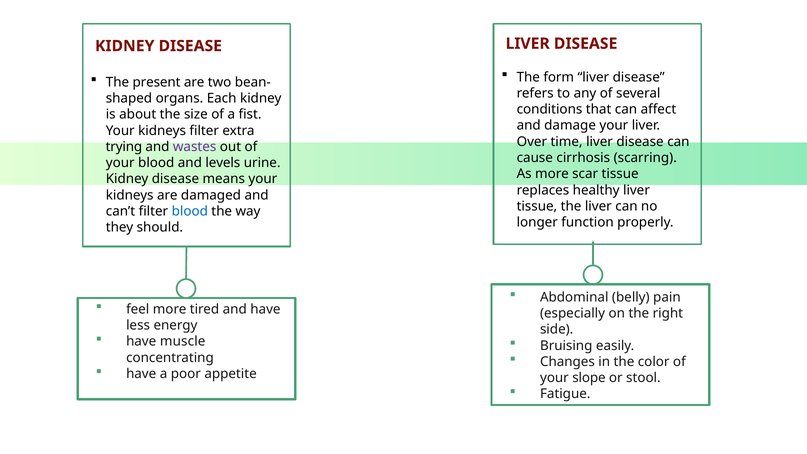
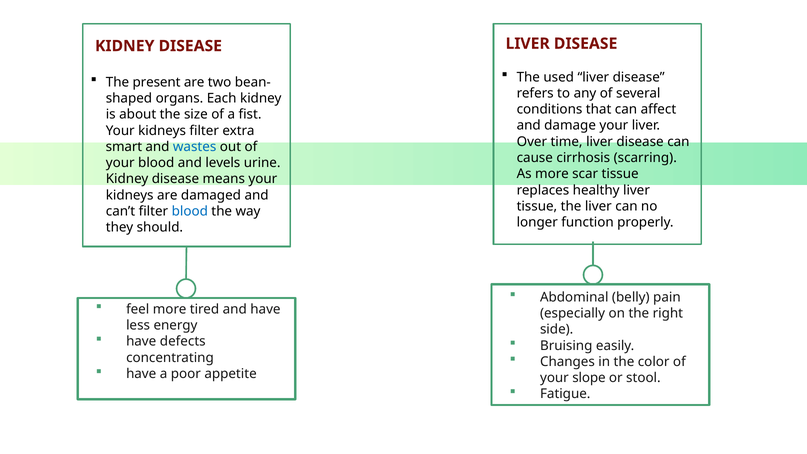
form: form -> used (559, 77)
trying: trying -> smart (124, 147)
wastes colour: purple -> blue (195, 147)
muscle: muscle -> defects (183, 341)
